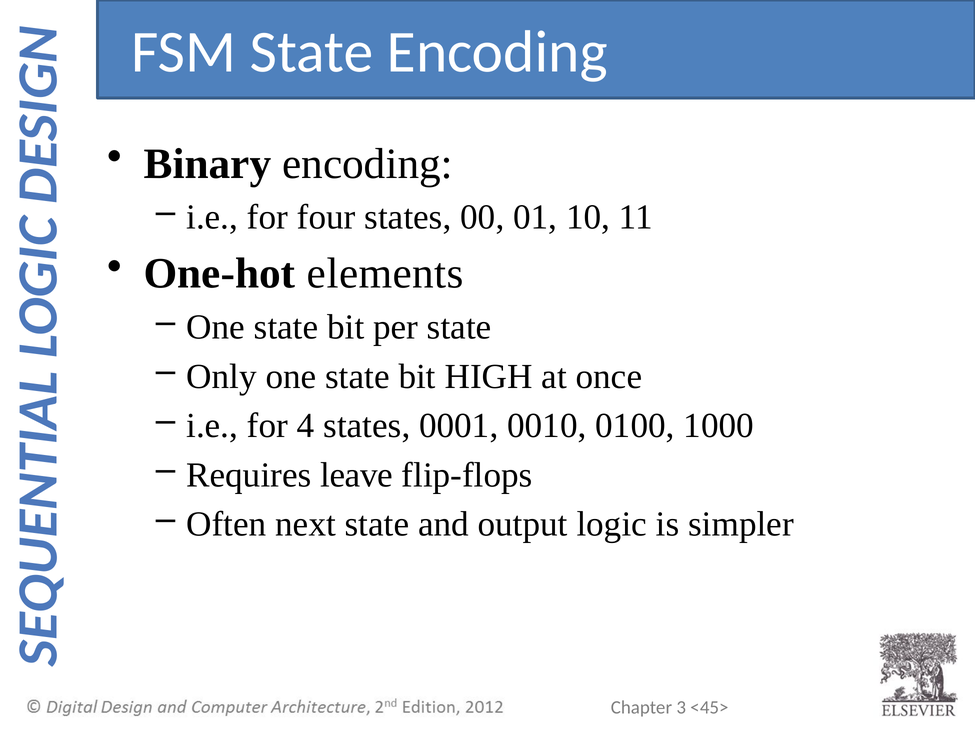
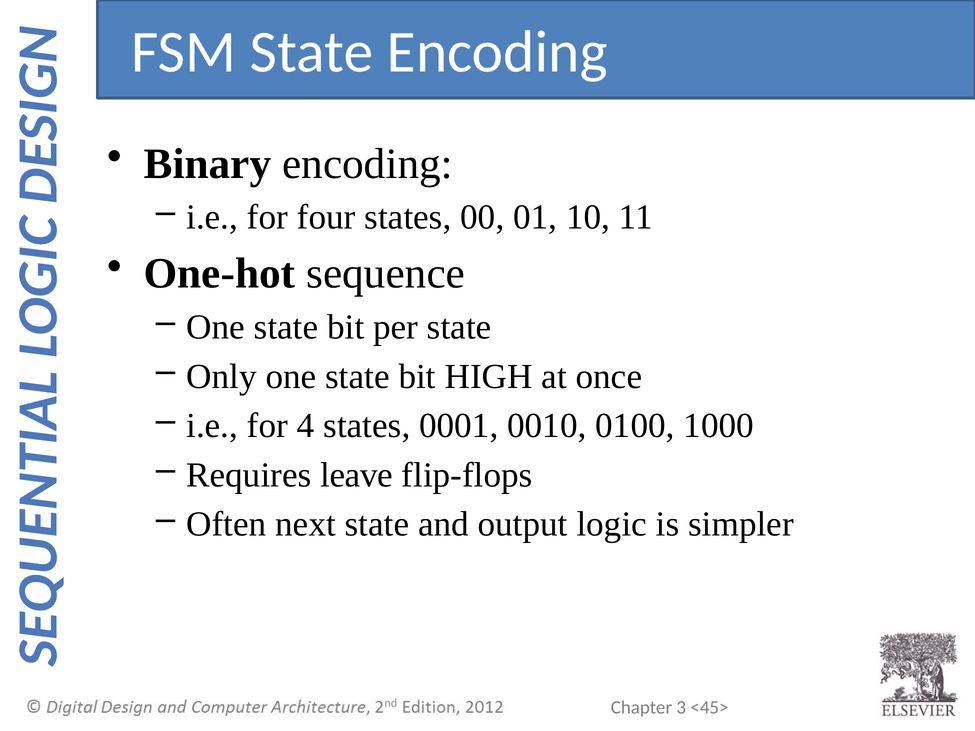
elements: elements -> sequence (386, 274)
